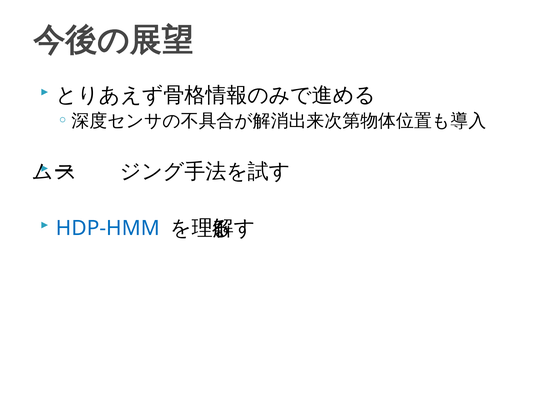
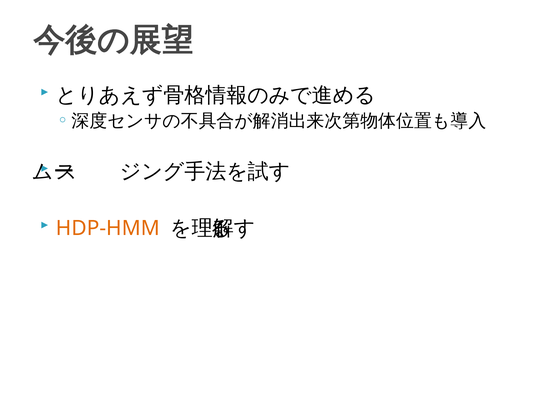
HDP-HMM colour: blue -> orange (108, 228)
